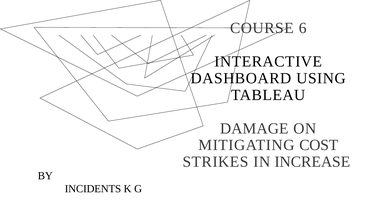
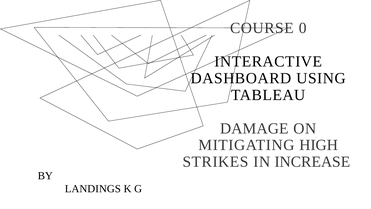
6: 6 -> 0 (303, 28)
COST: COST -> HIGH (319, 145)
INCIDENTS: INCIDENTS -> LANDINGS (93, 189)
